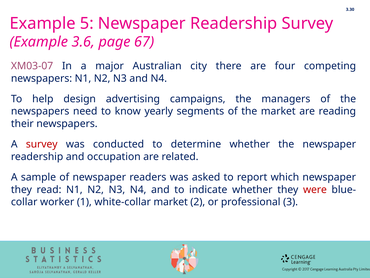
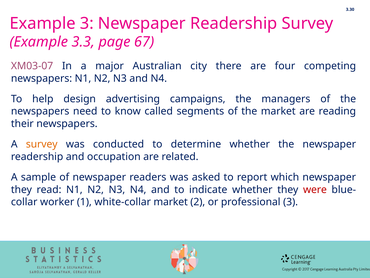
Example 5: 5 -> 3 (87, 23)
3.6: 3.6 -> 3.3 (83, 42)
yearly: yearly -> called (159, 111)
survey colour: red -> orange (42, 144)
